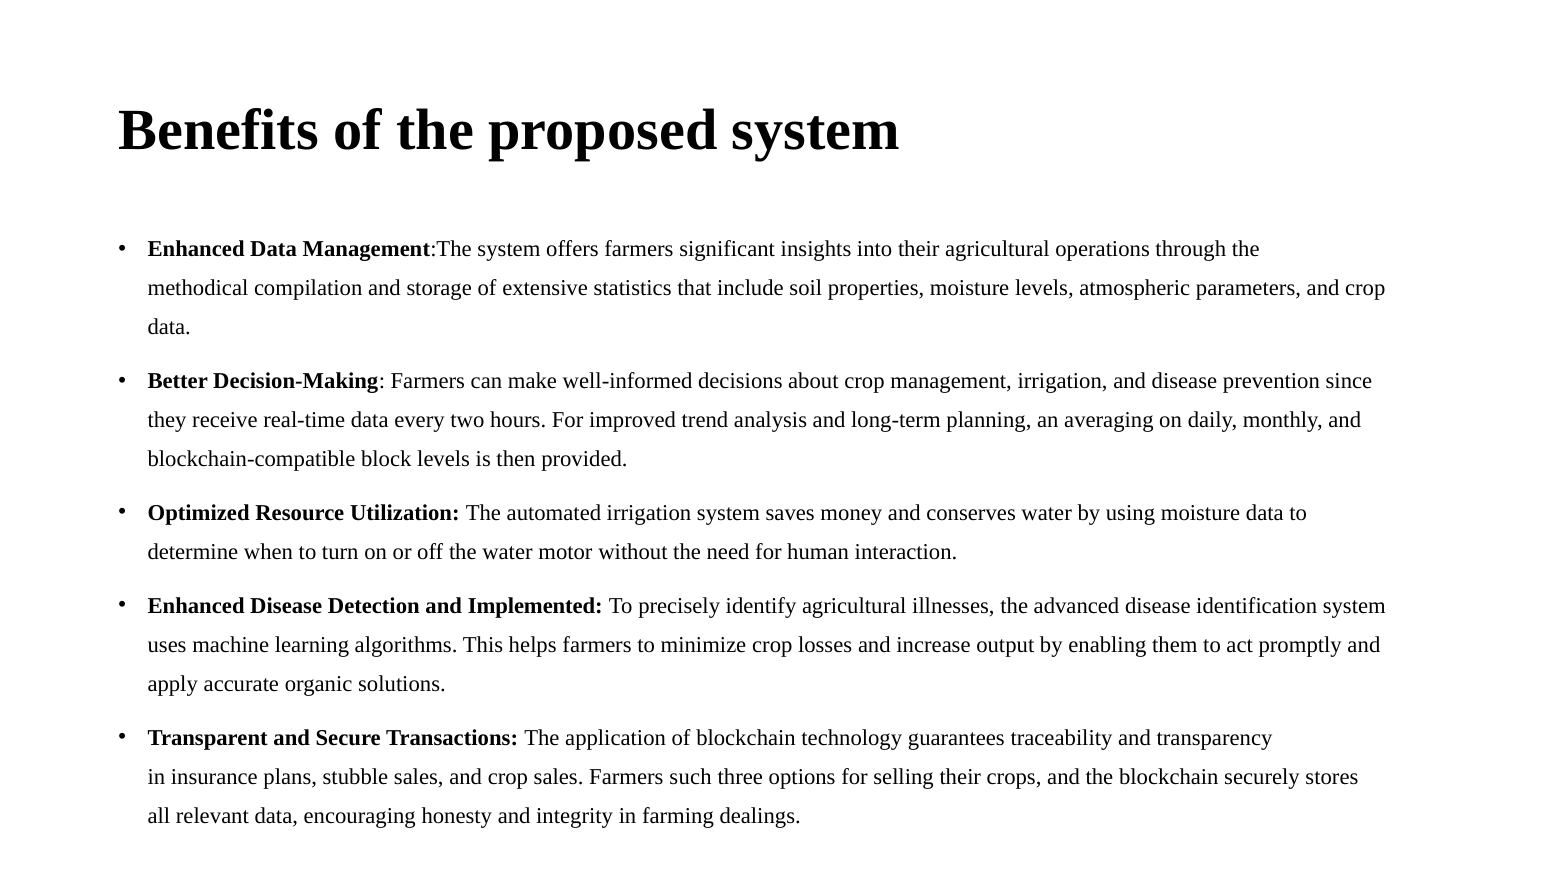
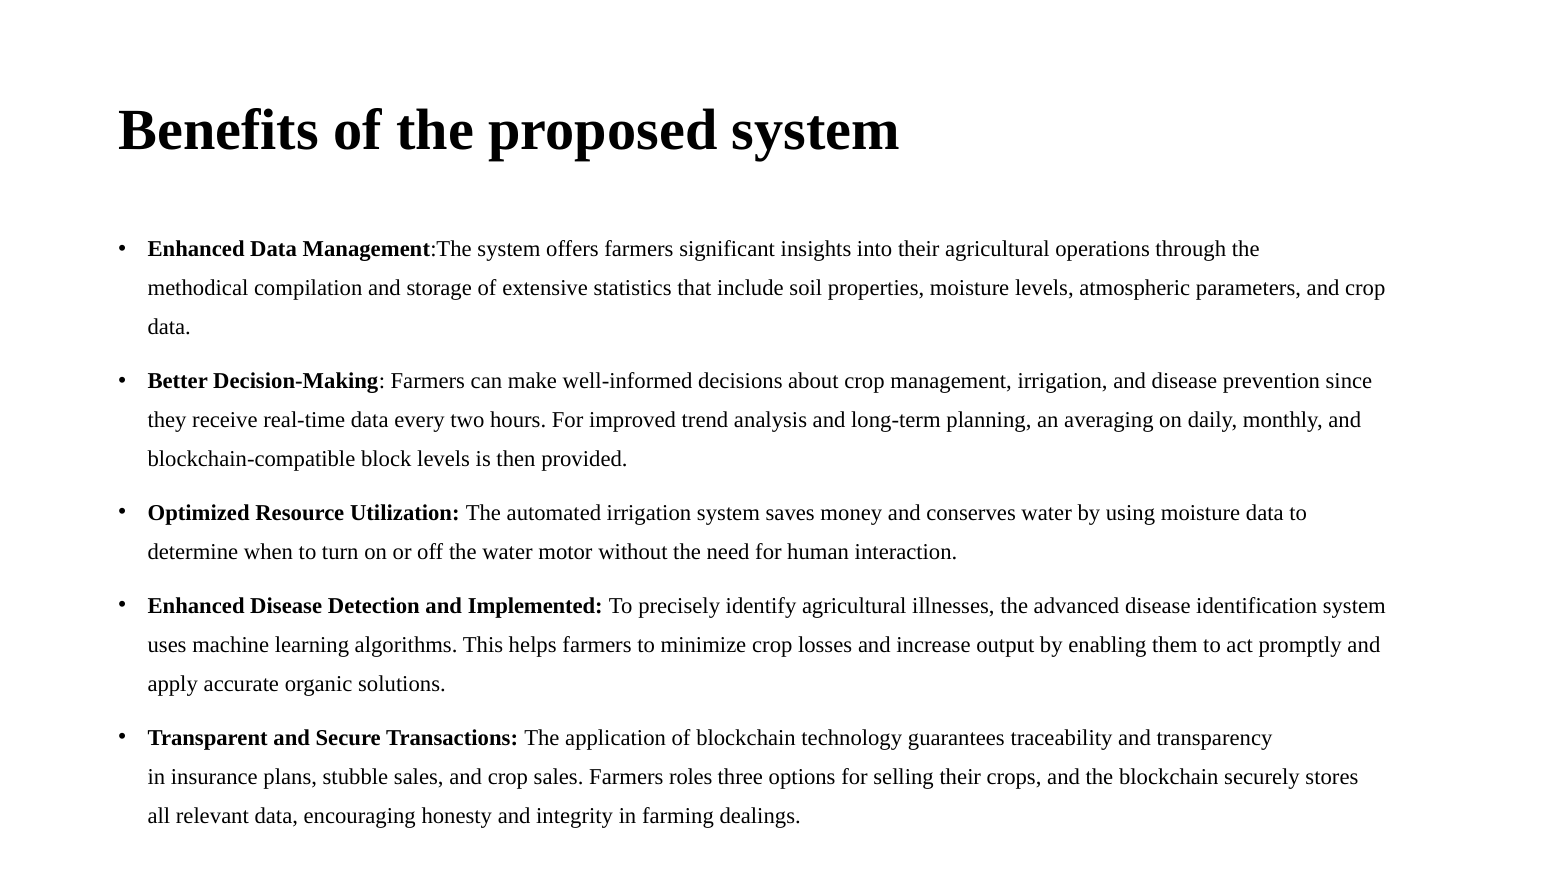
such: such -> roles (691, 777)
